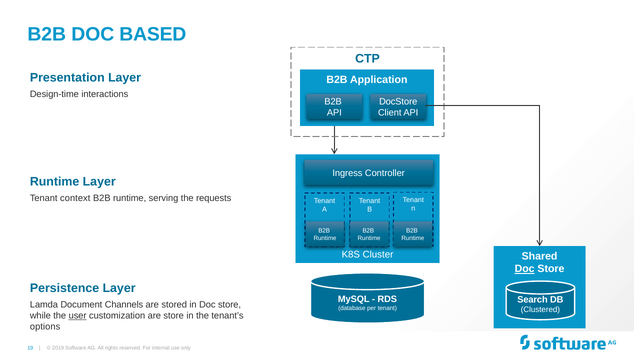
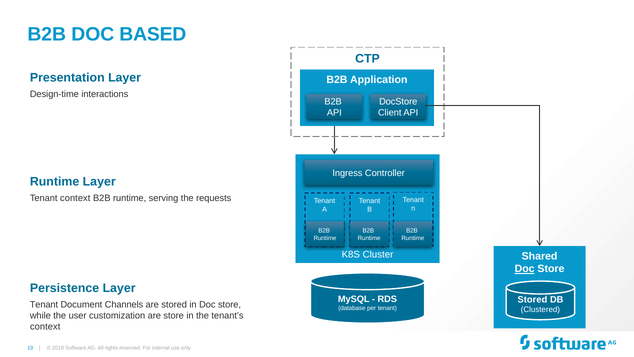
Search: Search -> Stored (532, 299)
Lamda: Lamda -> Tenant (44, 304)
user underline: present -> none (78, 315)
options: options -> context (45, 326)
